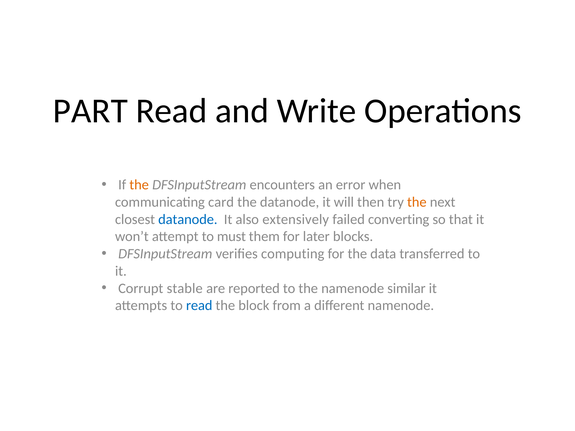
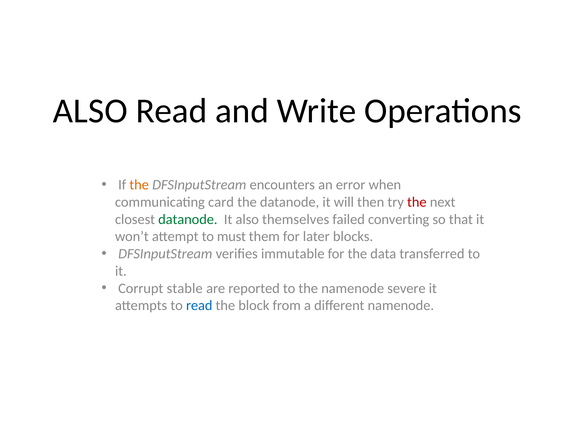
PART: PART -> ALSO (90, 111)
the colour: orange -> red (417, 202)
datanode colour: blue -> green (188, 219)
extensively: extensively -> themselves (296, 219)
computing: computing -> immutable (293, 254)
similar: similar -> severe (406, 288)
